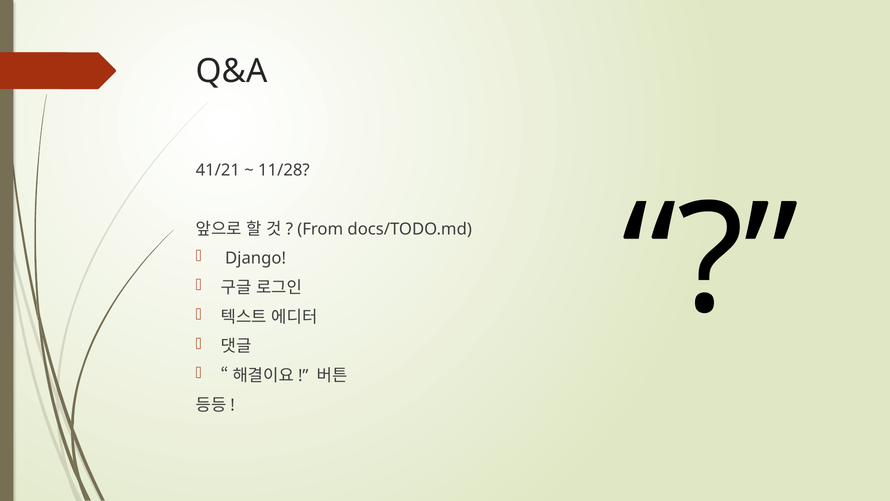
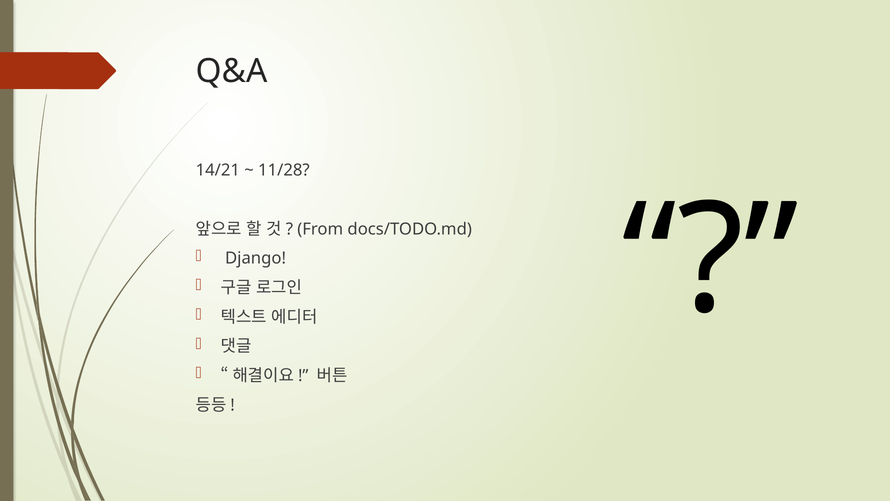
41/21: 41/21 -> 14/21 (218, 170)
